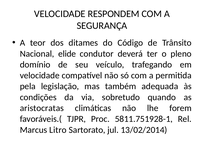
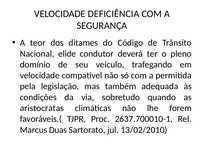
RESPONDEM: RESPONDEM -> DEFICIÊNCIA (113, 14)
5811.751928-1: 5811.751928-1 -> 2637.700010-1 (144, 119)
Litro: Litro -> Duas (58, 130)
13/02/2014: 13/02/2014 -> 13/02/2010 (144, 130)
